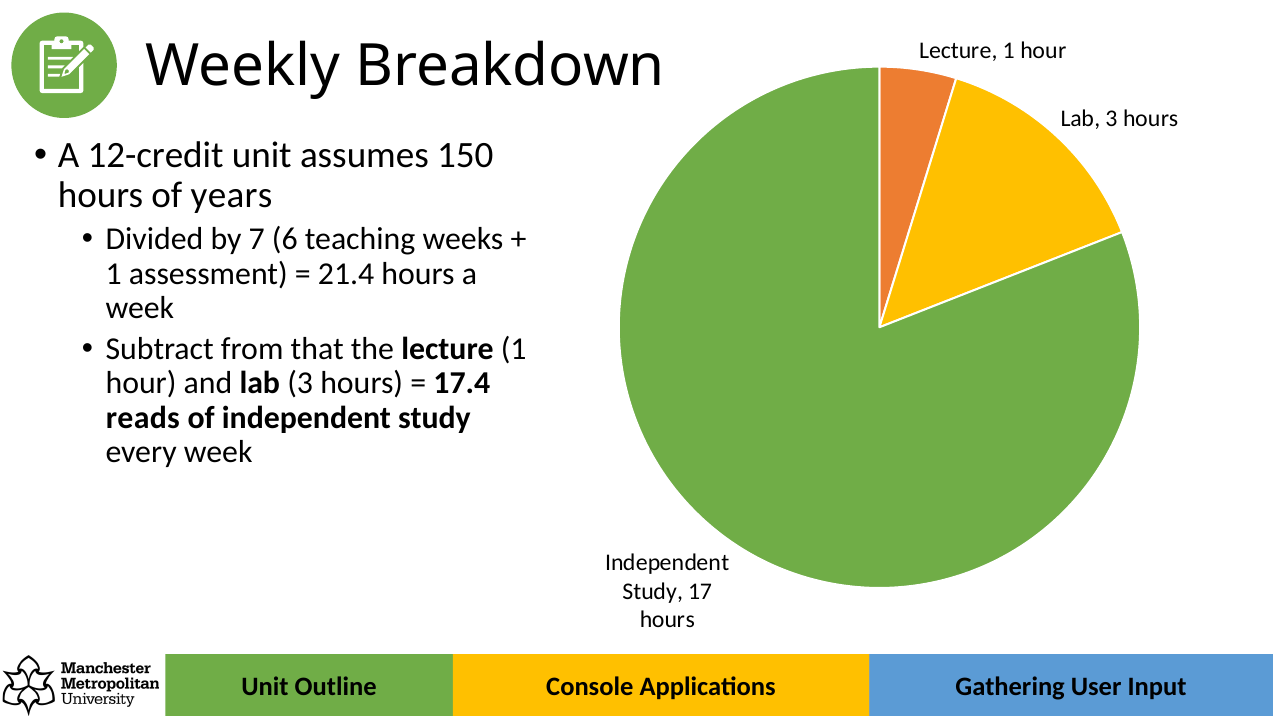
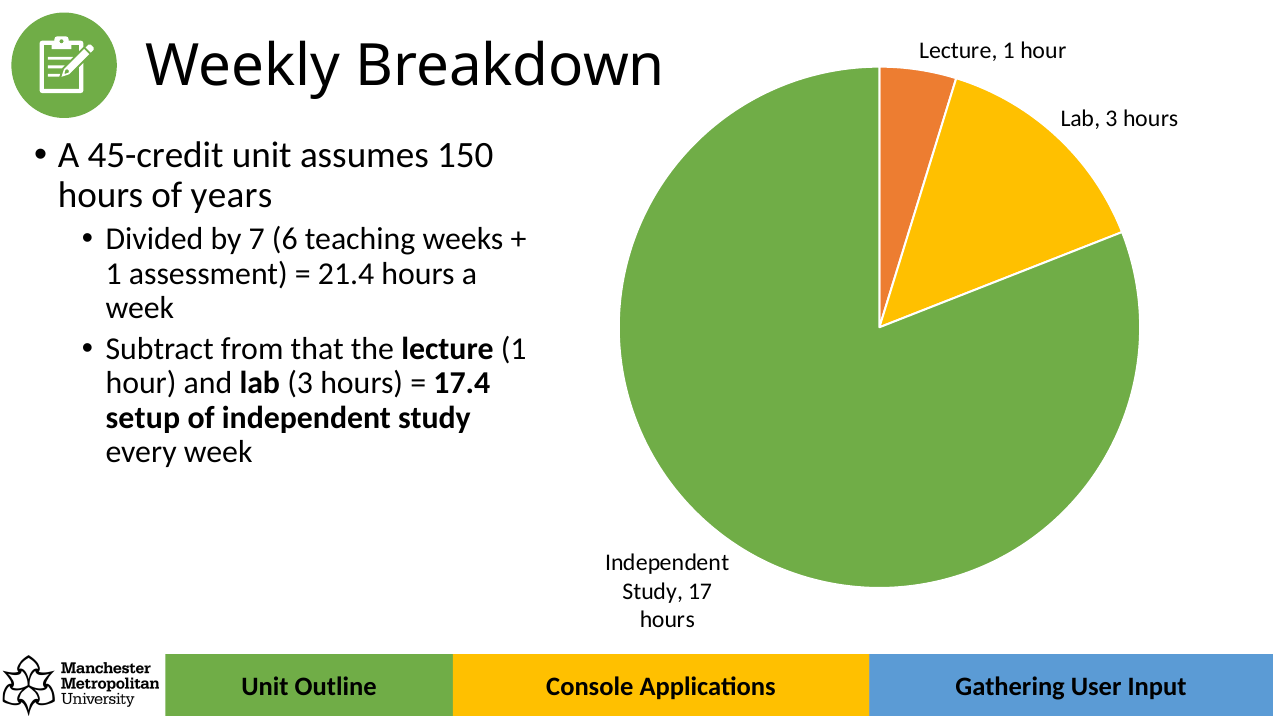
12-credit: 12-credit -> 45-credit (156, 155)
reads: reads -> setup (143, 418)
